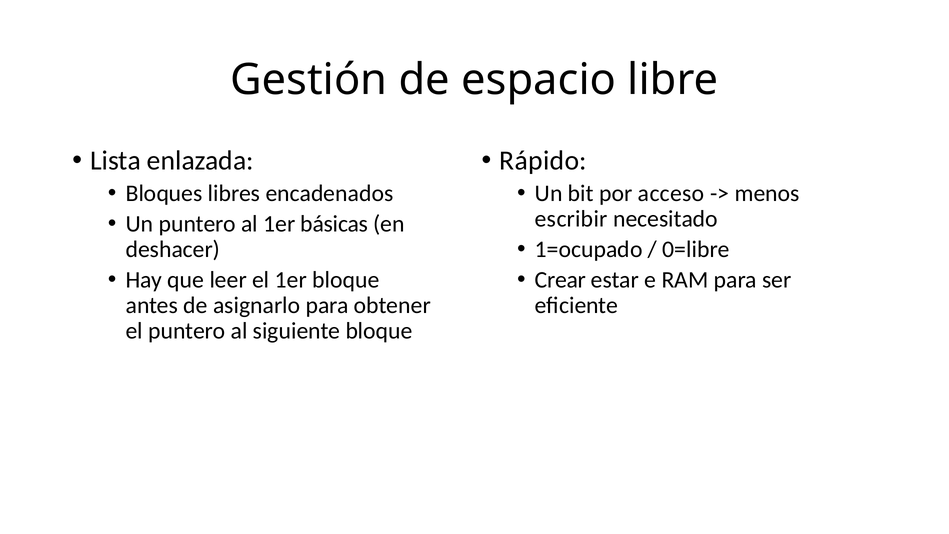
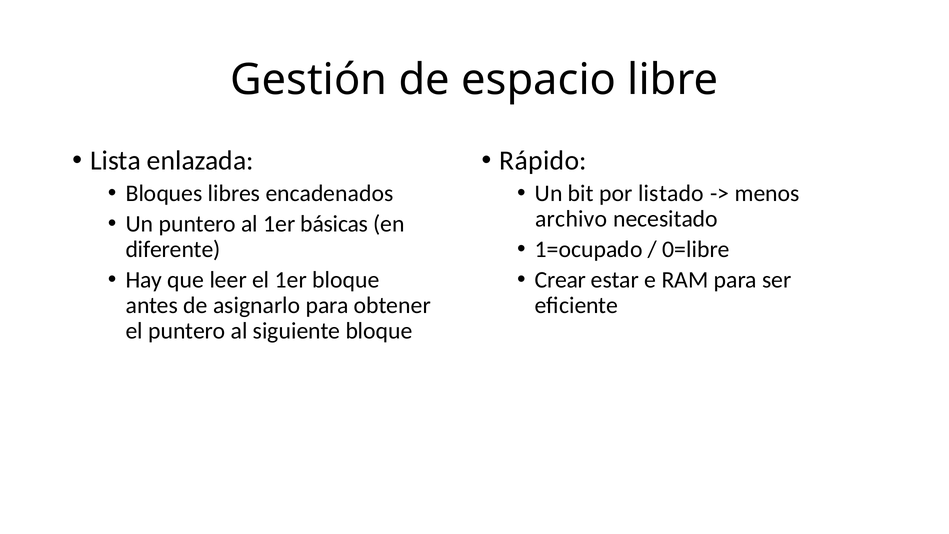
acceso: acceso -> listado (671, 193)
escribir: escribir -> archivo (571, 219)
deshacer: deshacer -> diferente (173, 249)
